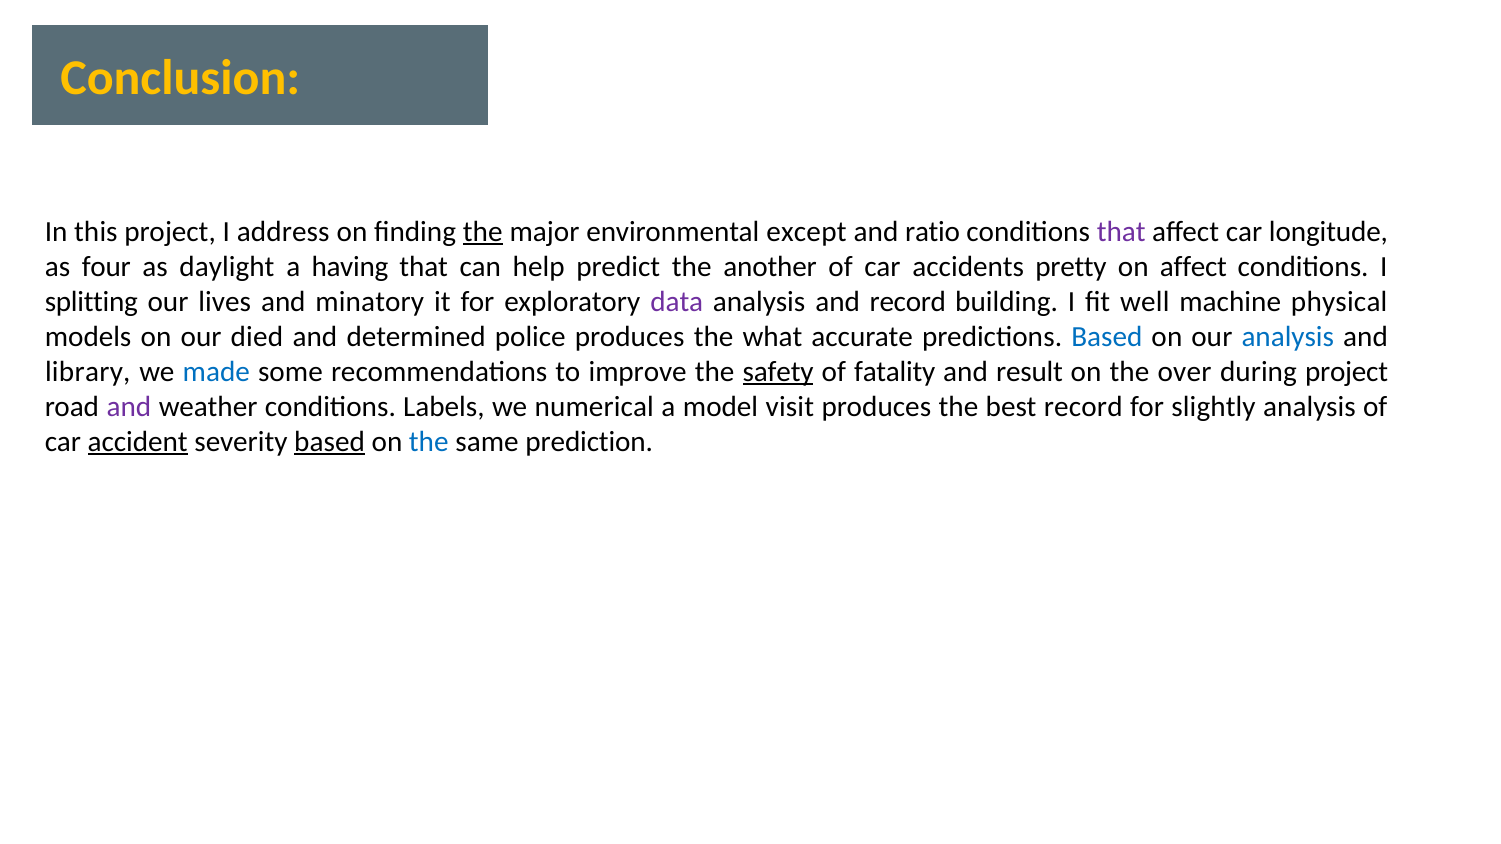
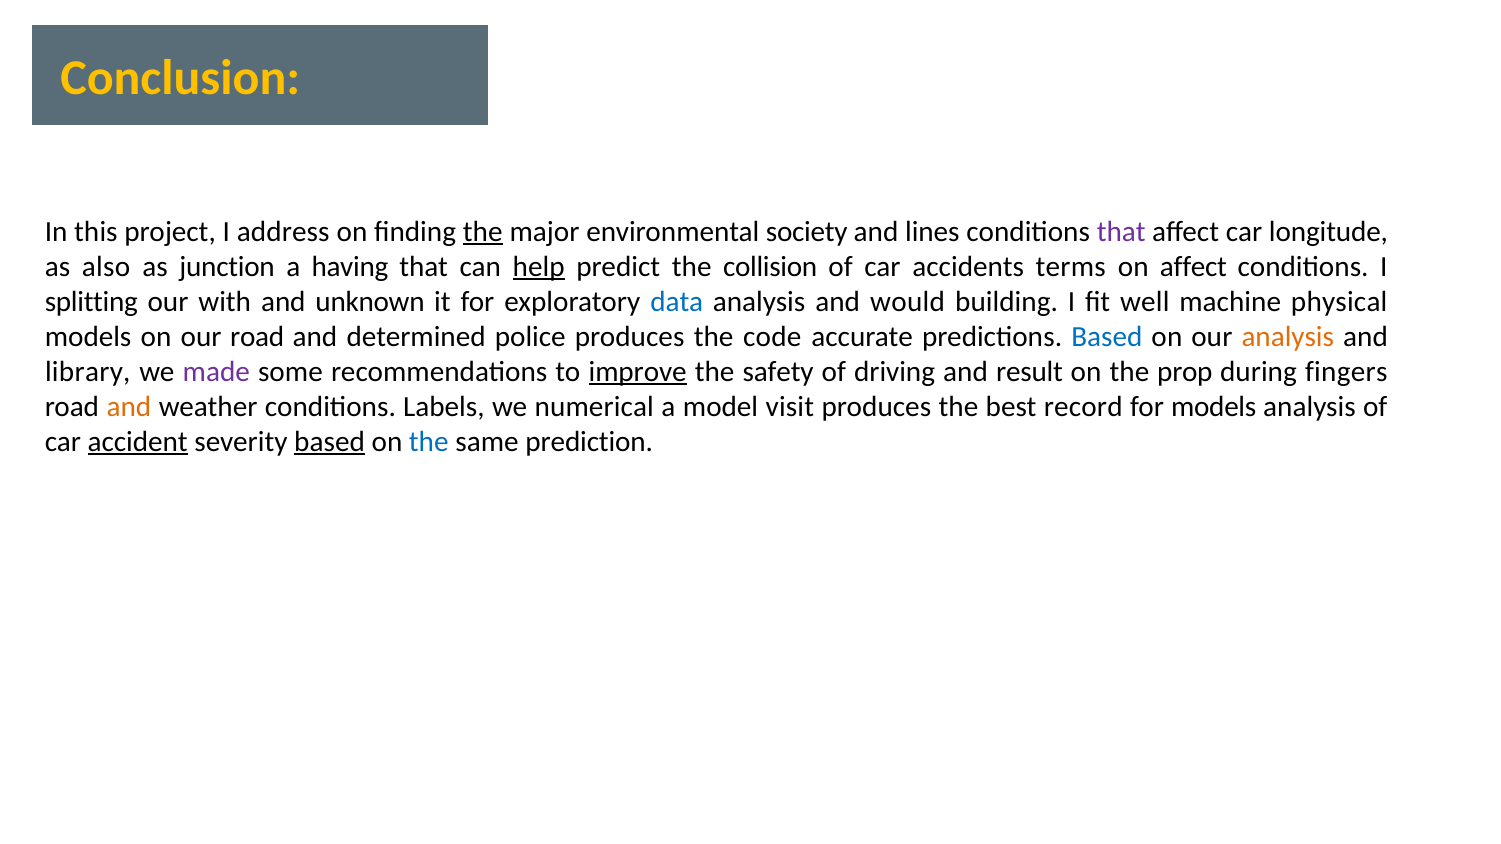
except: except -> society (807, 232)
ratio: ratio -> lines (932, 232)
four: four -> also (106, 267)
daylight: daylight -> junction (227, 267)
help underline: none -> present (539, 267)
another: another -> collision (770, 267)
pretty: pretty -> terms (1071, 267)
lives: lives -> with (225, 302)
minatory: minatory -> unknown (370, 302)
data colour: purple -> blue (677, 302)
and record: record -> would (908, 302)
our died: died -> road (257, 337)
what: what -> code (772, 337)
analysis colour: blue -> orange (1288, 337)
made colour: blue -> purple (216, 372)
improve underline: none -> present (638, 372)
safety underline: present -> none (778, 372)
fatality: fatality -> driving (895, 372)
over: over -> prop (1185, 372)
during project: project -> fingers (1346, 372)
and colour: purple -> orange (129, 407)
for slightly: slightly -> models (1214, 407)
